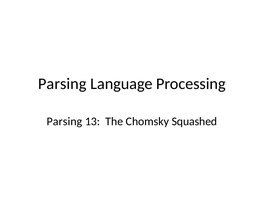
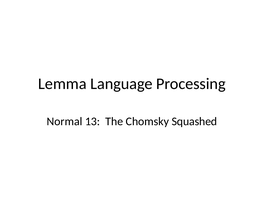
Parsing: Parsing -> Lemma (62, 84)
Parsing: Parsing -> Normal (65, 121)
